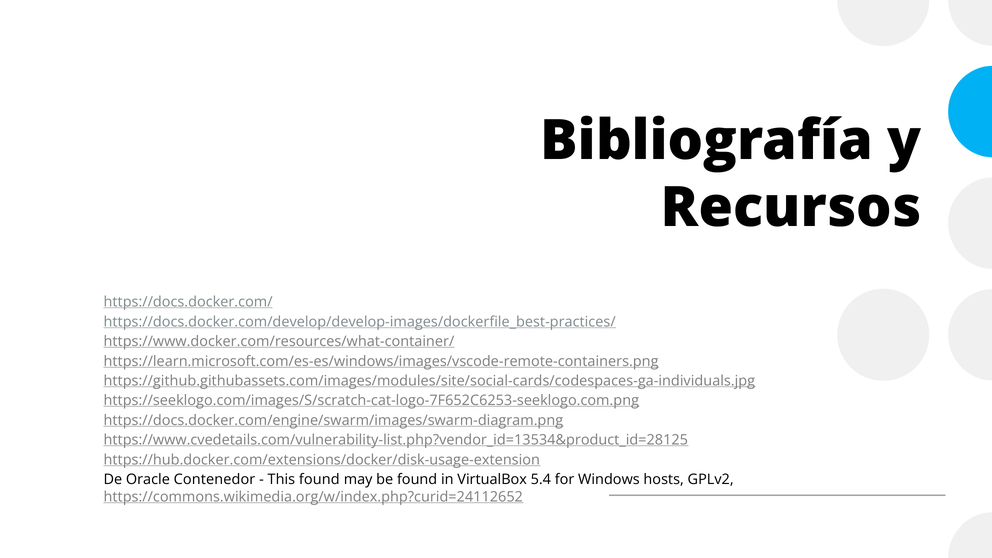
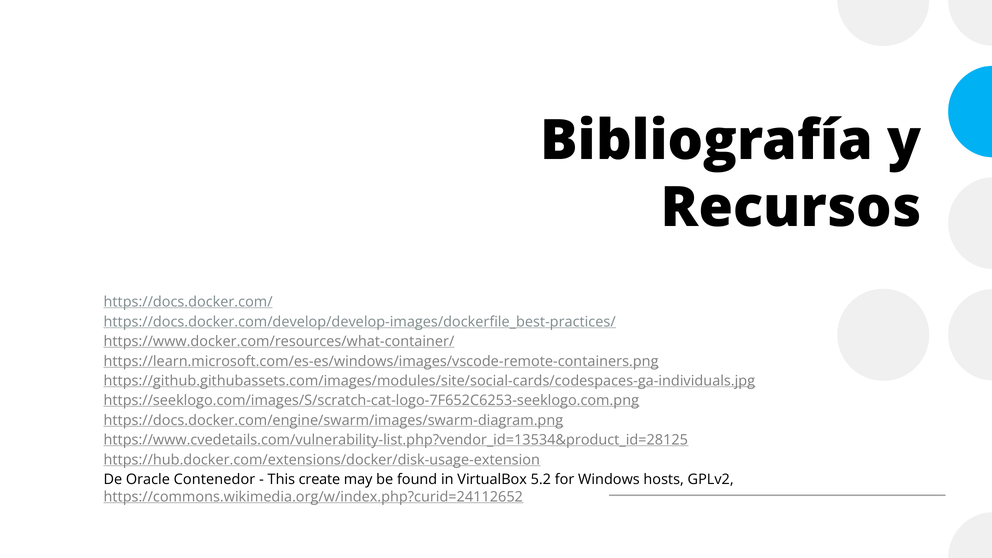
This found: found -> create (319, 480)
5.4: 5.4 -> 5.2 (541, 480)
